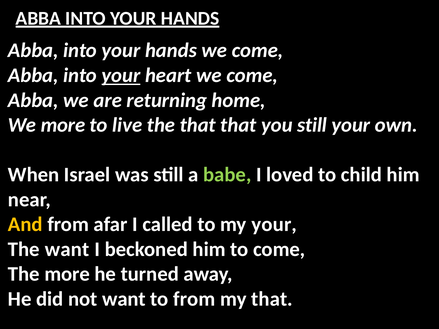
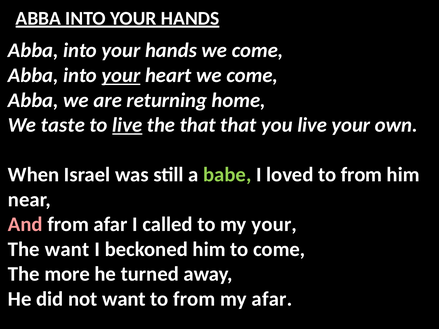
We more: more -> taste (63, 125)
live underline: none -> present (127, 125)
you still: still -> live (312, 125)
loved to child: child -> from (362, 175)
And colour: yellow -> pink (25, 225)
my that: that -> afar (272, 299)
